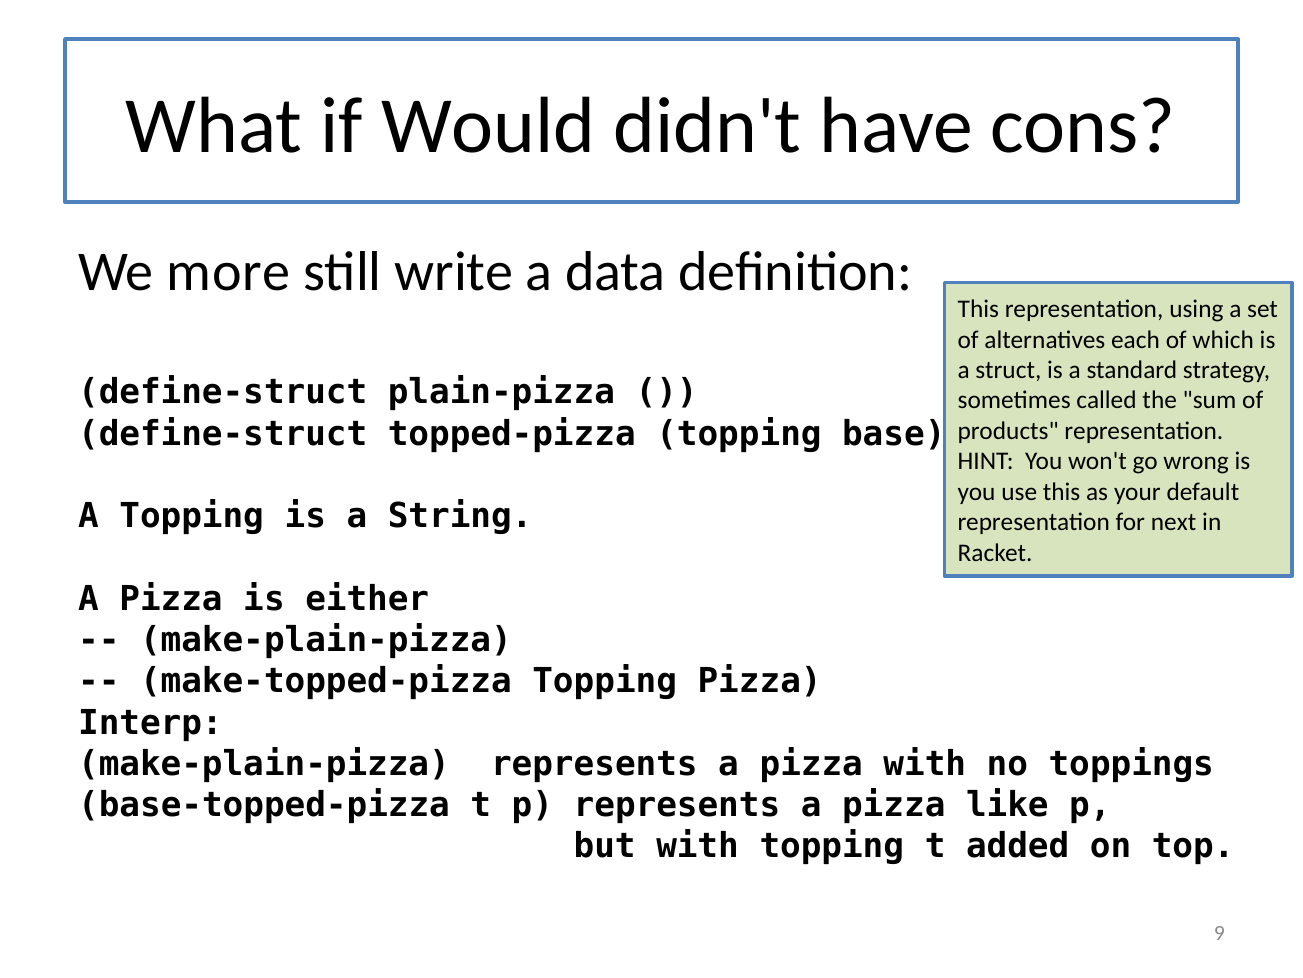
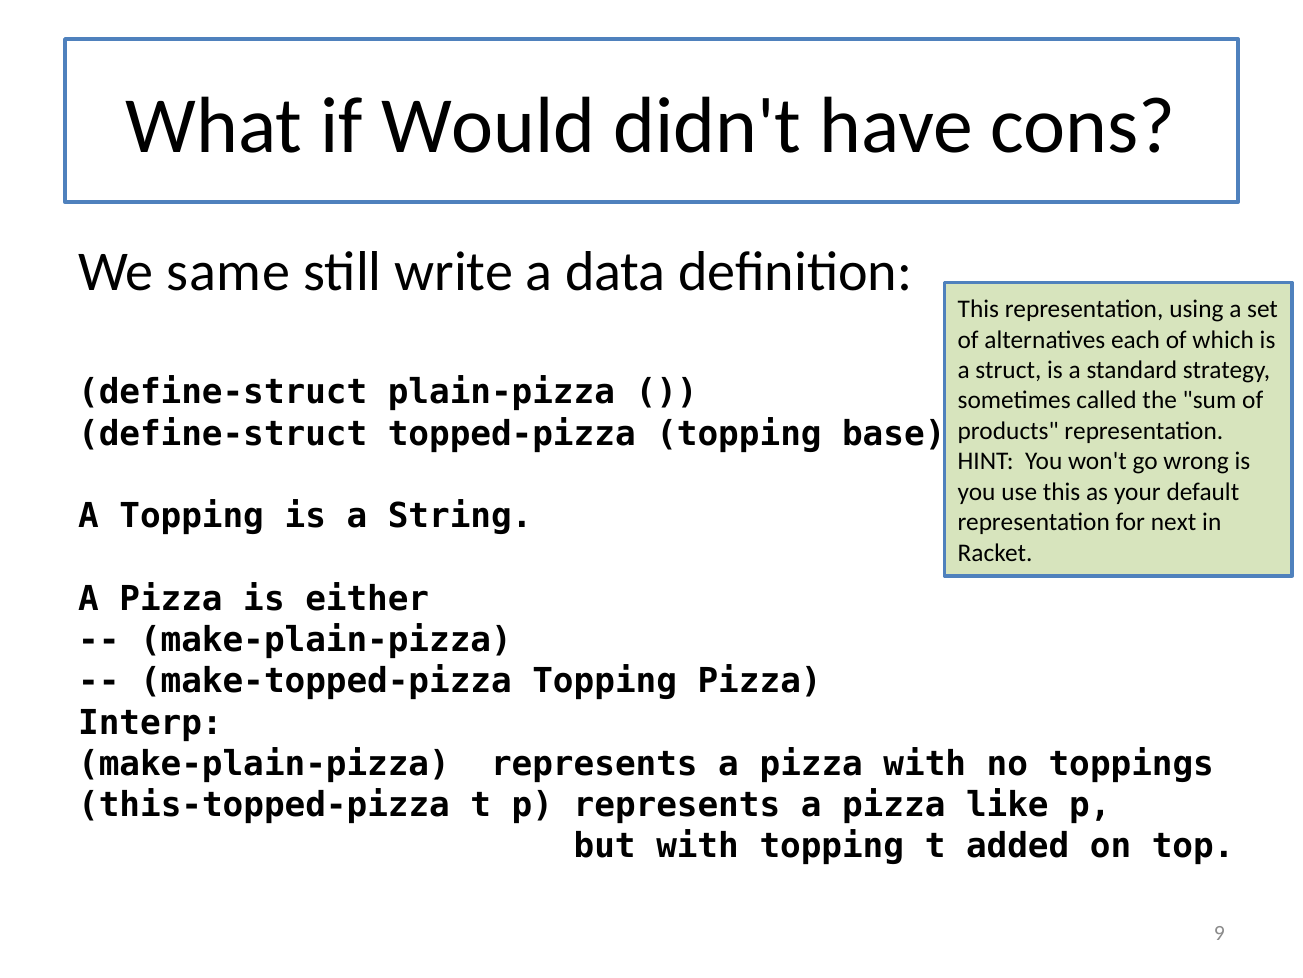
more: more -> same (228, 272)
base-topped-pizza: base-topped-pizza -> this-topped-pizza (264, 805)
